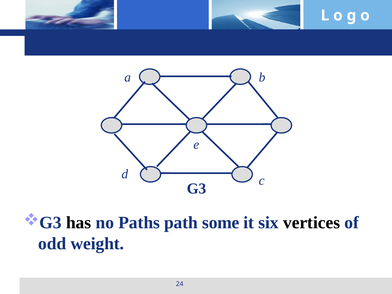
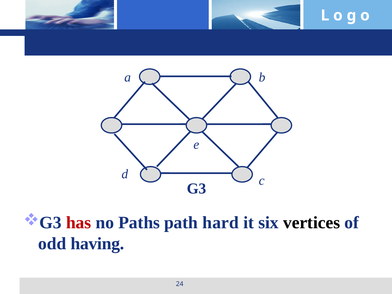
has colour: black -> red (79, 223)
some: some -> hard (221, 223)
weight: weight -> having (97, 244)
